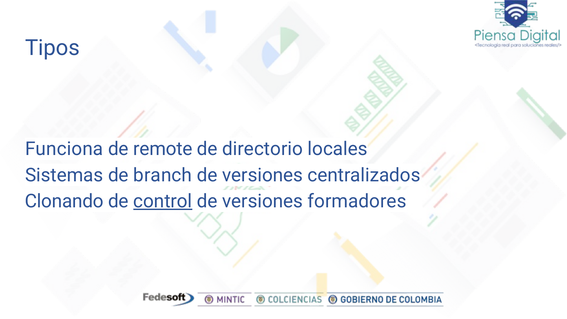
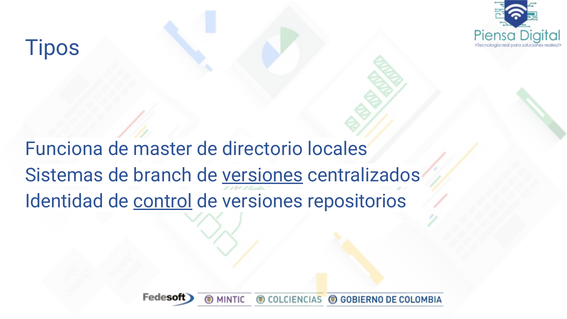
remote: remote -> master (163, 149)
versiones underline: none -> present (263, 175)
Clonando: Clonando -> Identidad (64, 201)
formadores: formadores -> repositorios (357, 201)
